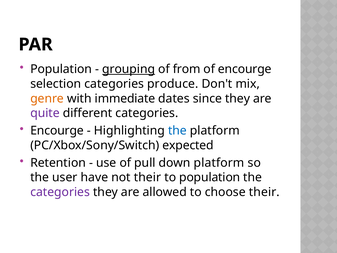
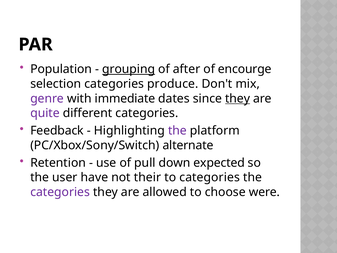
from: from -> after (187, 69)
genre colour: orange -> purple (47, 98)
they underline: none -> present (238, 98)
Encourge: Encourge -> Feedback (57, 131)
the colour: blue -> purple (177, 131)
expected: expected -> alternate (188, 145)
down platform: platform -> expected (219, 163)
to population: population -> categories (210, 177)
choose their: their -> were (264, 192)
